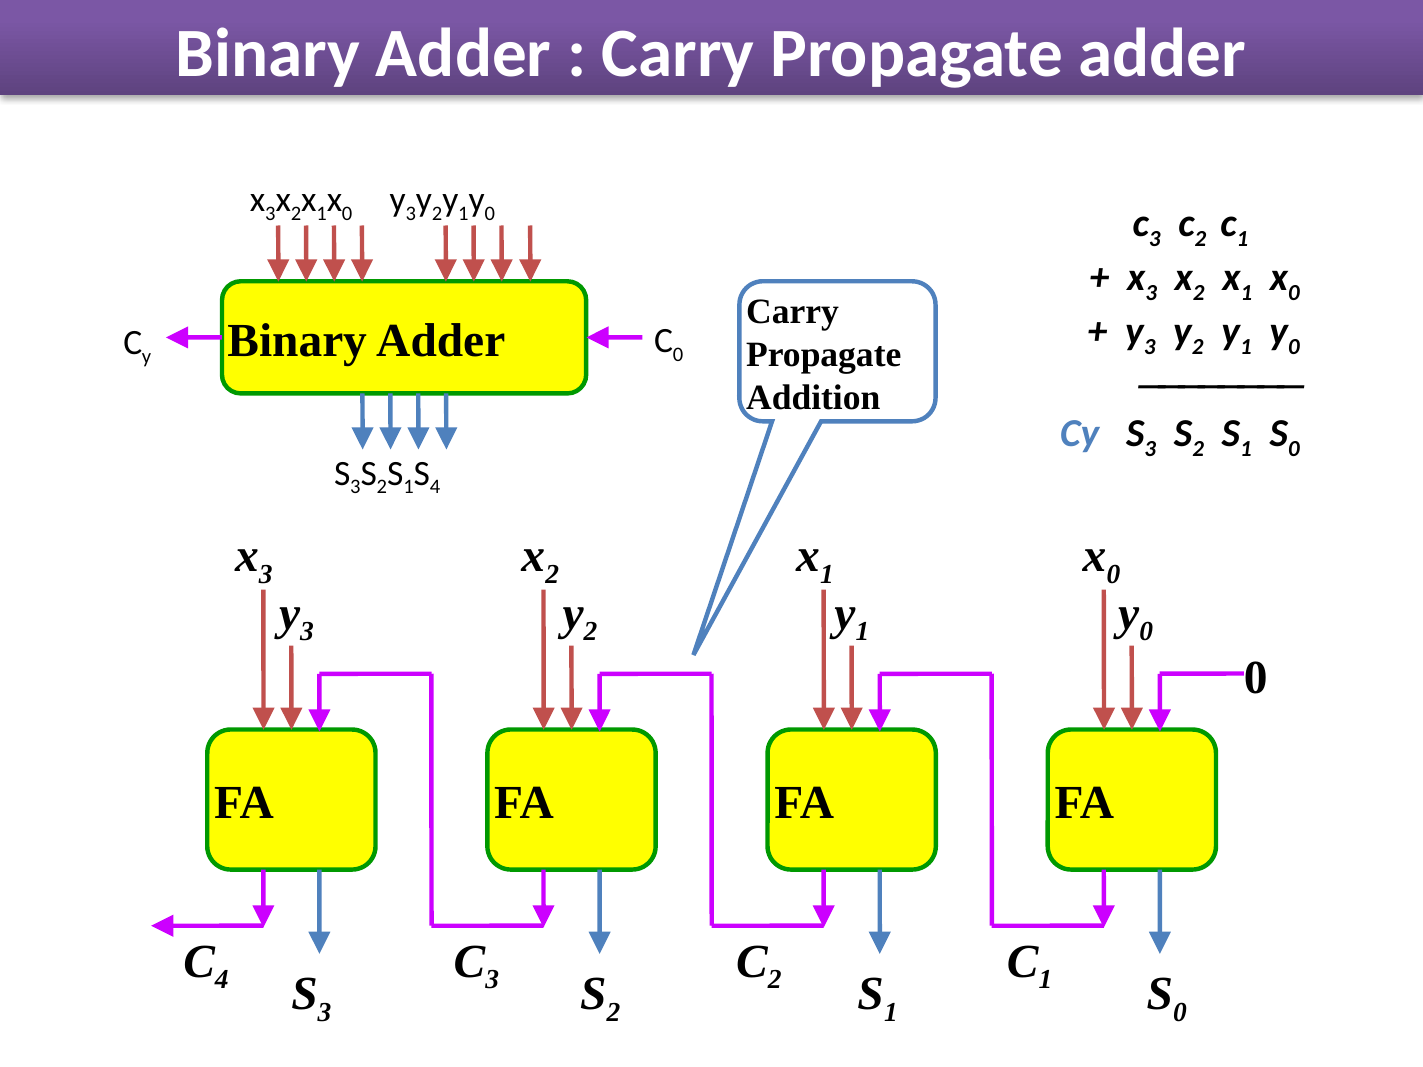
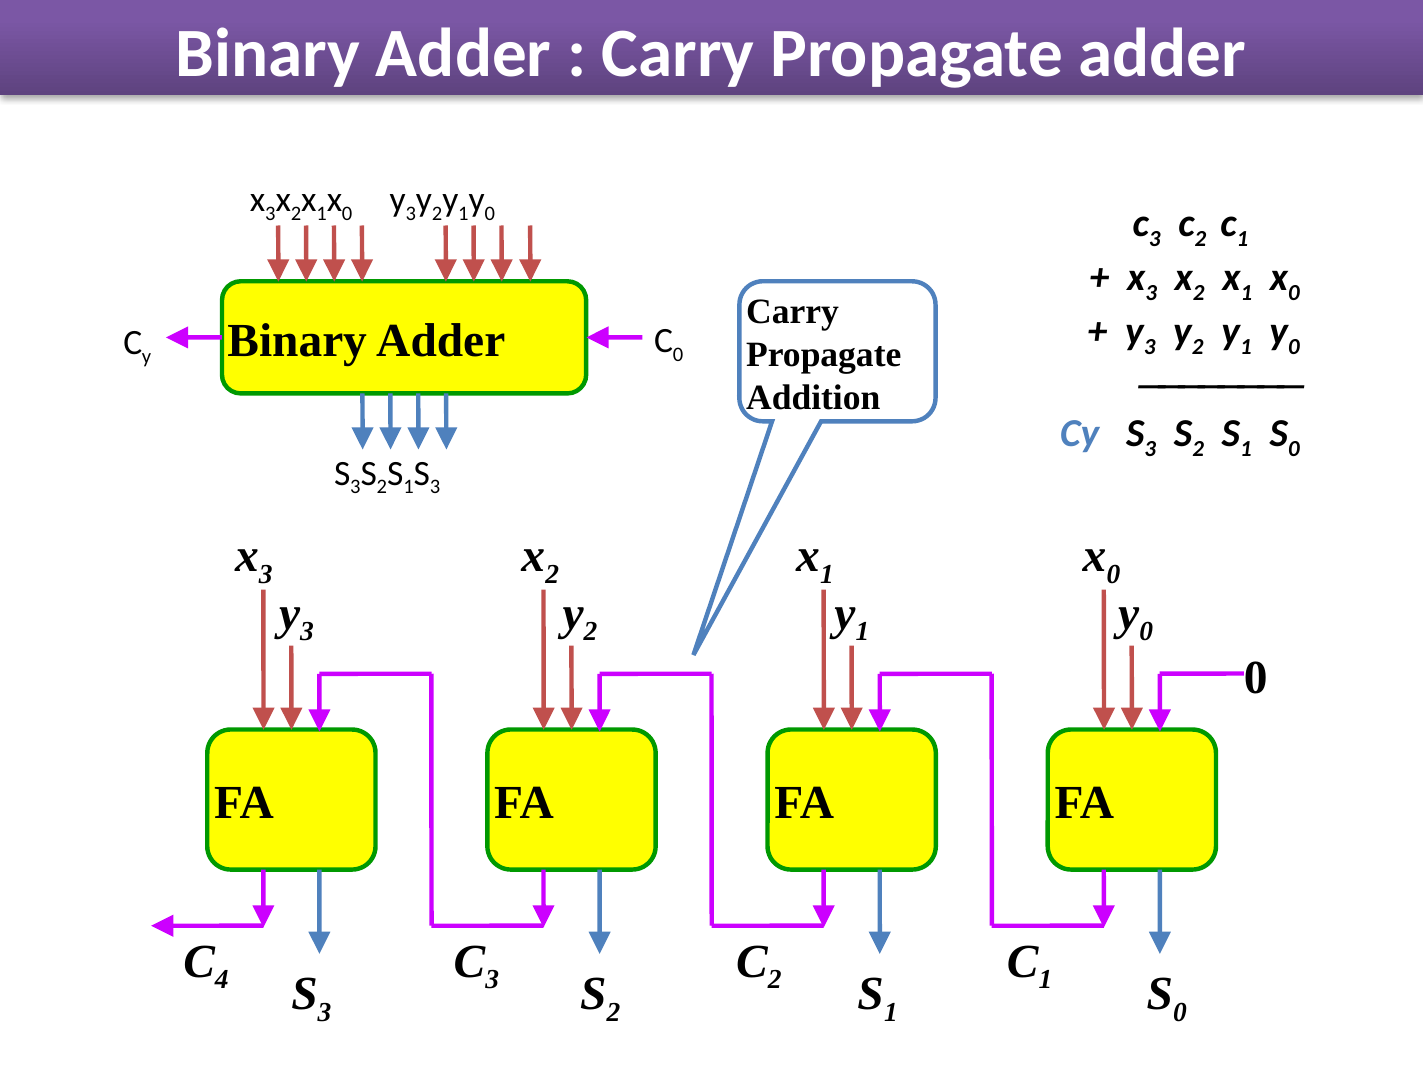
4: 4 -> 3 (435, 487)
